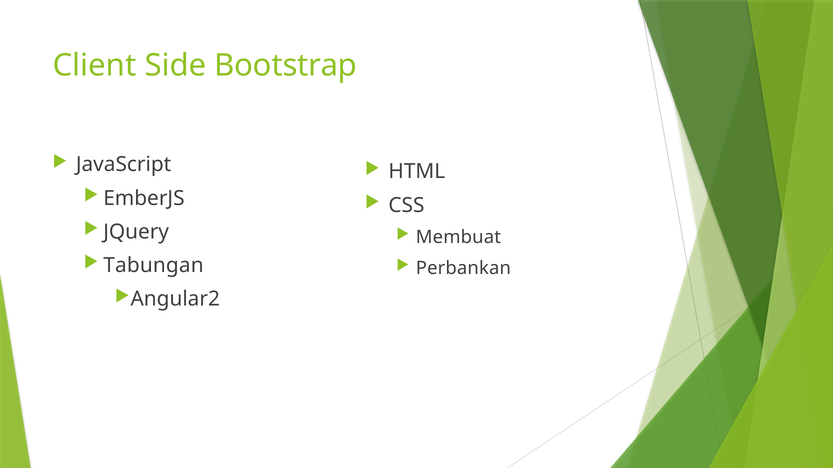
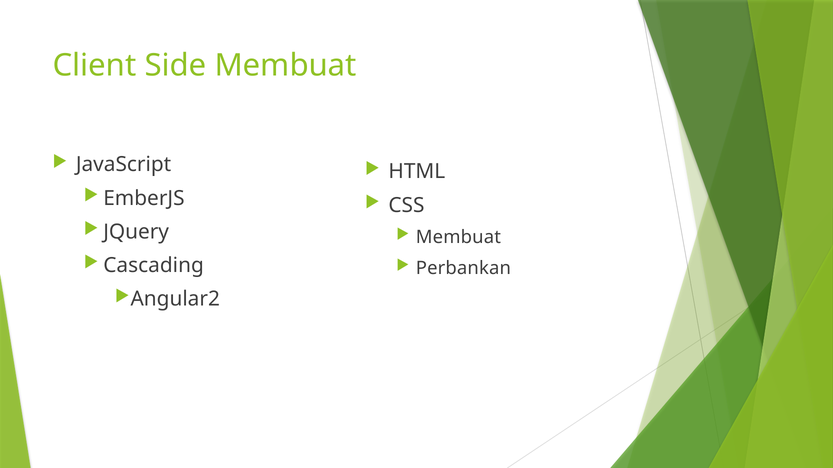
Side Bootstrap: Bootstrap -> Membuat (286, 66)
Tabungan: Tabungan -> Cascading (154, 266)
